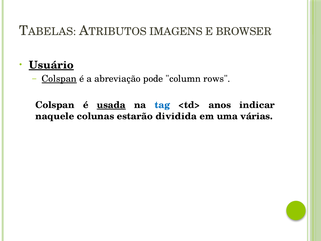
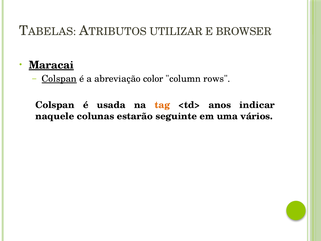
IMAGENS: IMAGENS -> UTILIZAR (176, 32)
Usuário: Usuário -> Maracai (51, 65)
pode: pode -> color (153, 79)
usada underline: present -> none (111, 105)
tag colour: blue -> orange (162, 105)
dividida: dividida -> seguinte (176, 116)
várias: várias -> vários (257, 116)
